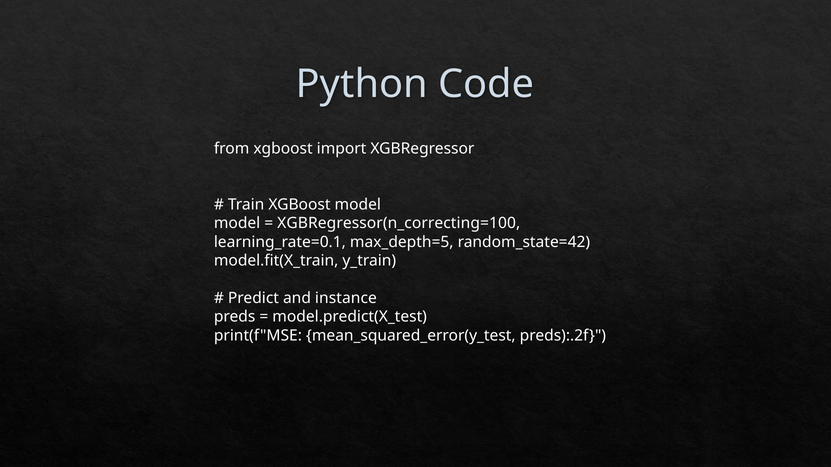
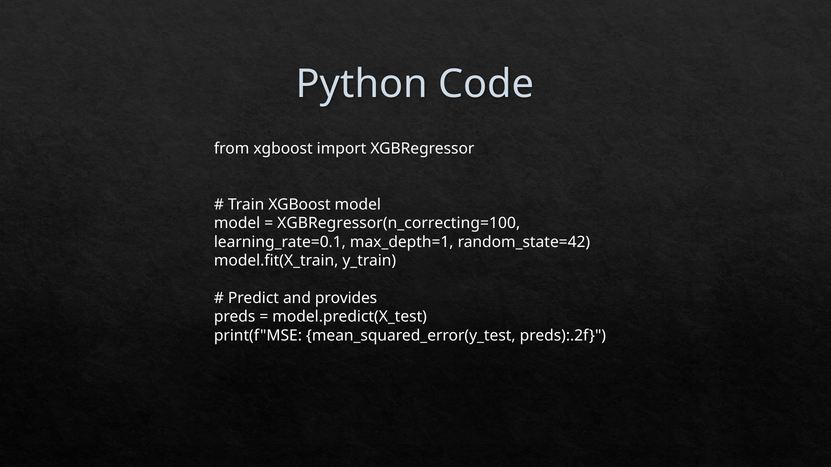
max_depth=5: max_depth=5 -> max_depth=1 (402, 242)
instance: instance -> provides (346, 298)
